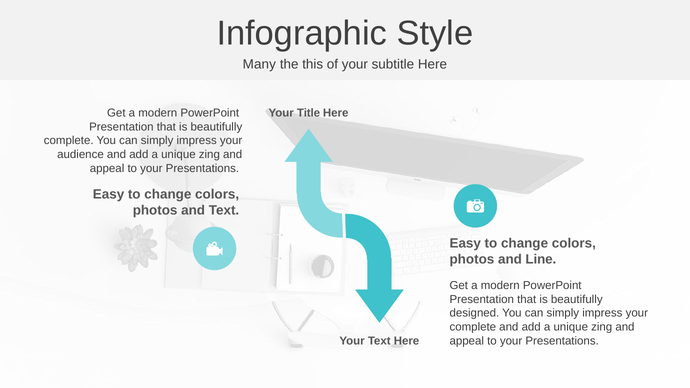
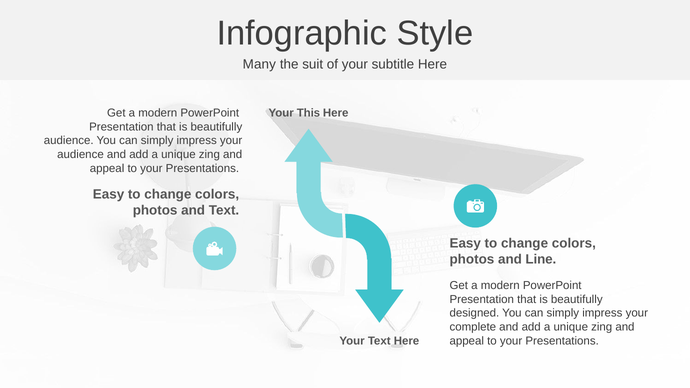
this: this -> suit (313, 65)
Title: Title -> This (308, 113)
complete: complete -> audience (69, 141)
